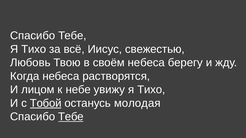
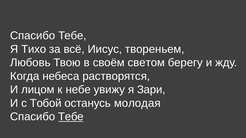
свежестью: свежестью -> твореньем (155, 49)
своём небеса: небеса -> светом (146, 63)
увижу я Тихо: Тихо -> Зари (151, 90)
Тобой underline: present -> none (46, 103)
